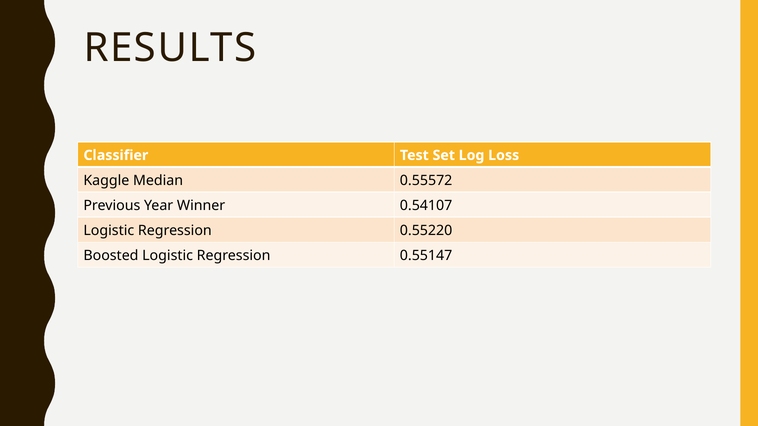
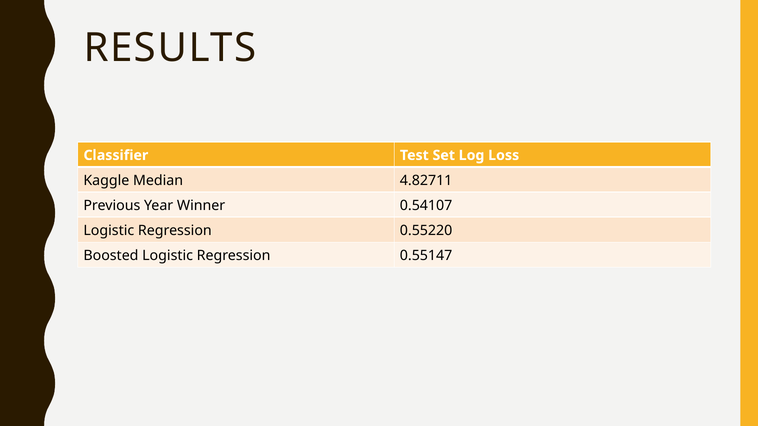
0.55572: 0.55572 -> 4.82711 (426, 180)
